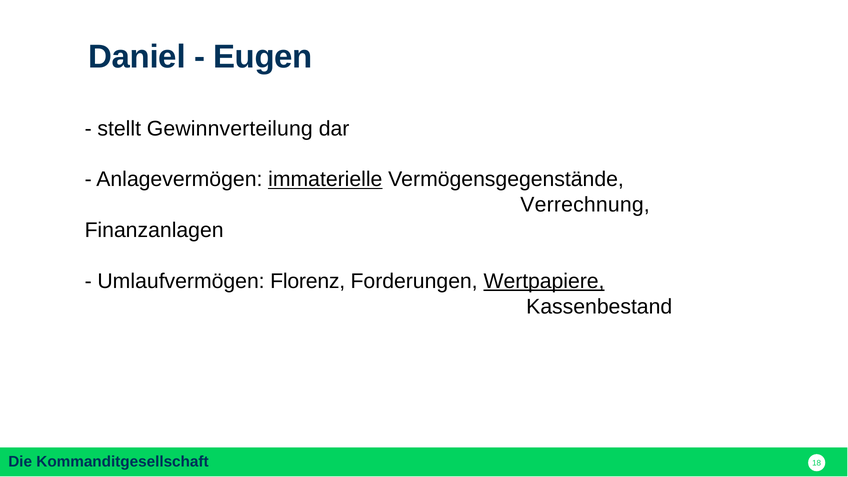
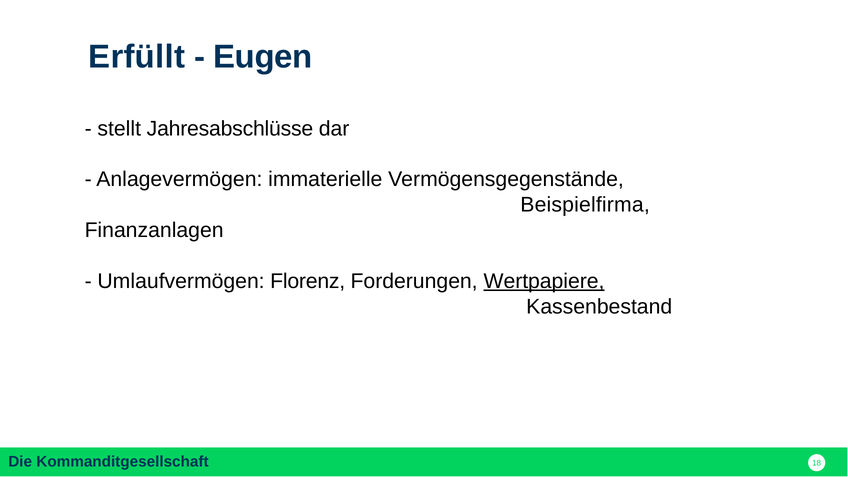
Daniel: Daniel -> Erfüllt (137, 57)
Gewinnverteilung: Gewinnverteilung -> Jahresabschlüsse (230, 129)
immaterielle underline: present -> none (325, 179)
Verrechnung: Verrechnung -> Beispielfirma (585, 205)
